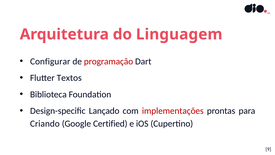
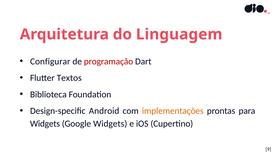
Lançado: Lançado -> Android (104, 111)
implementações colour: red -> orange (173, 111)
Criando: Criando -> Widgets (45, 123)
Google Certified: Certified -> Widgets (110, 123)
